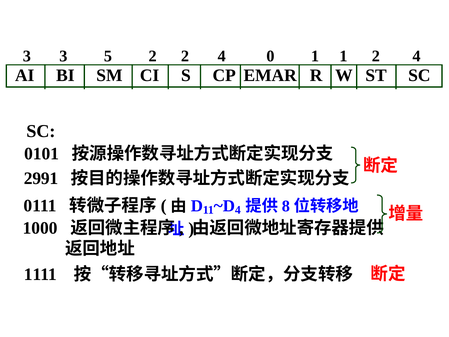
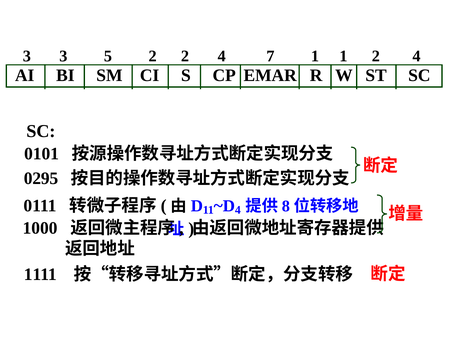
0: 0 -> 7 (270, 56)
2991: 2991 -> 0295 (41, 178)
